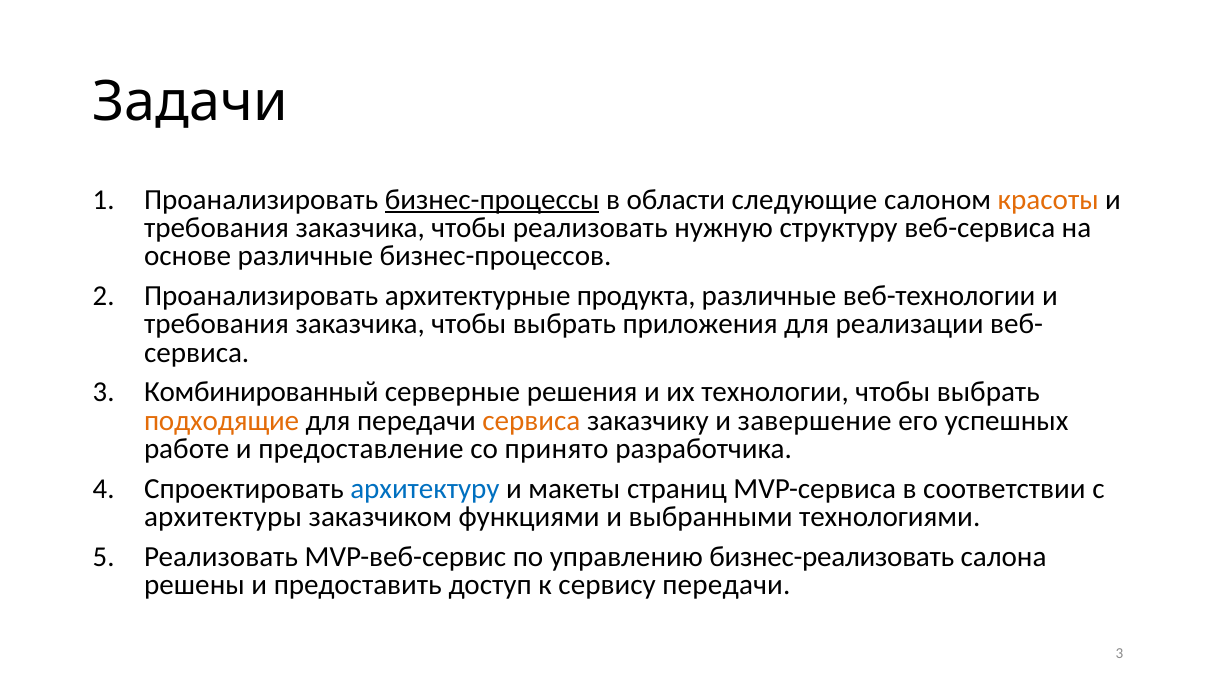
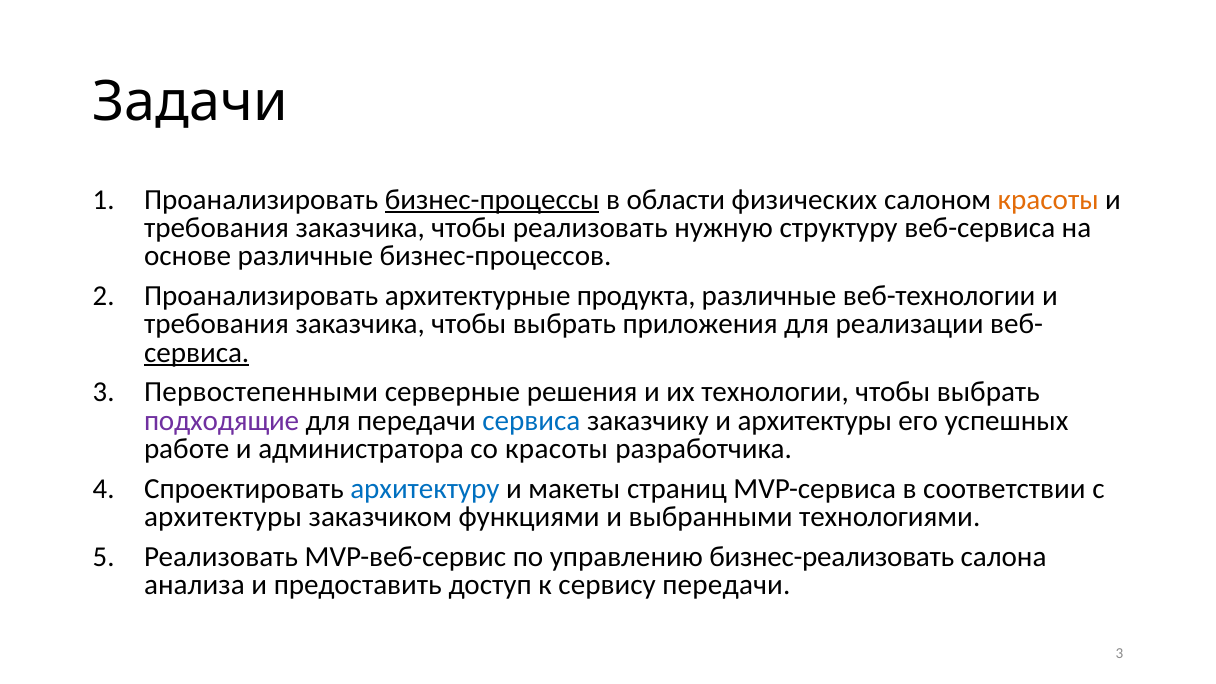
следующие: следующие -> физических (804, 200)
сервиса underline: none -> present (197, 353)
Комбинированный: Комбинированный -> Первостепенными (261, 392)
подходящие colour: orange -> purple (222, 420)
сервиса colour: orange -> blue (531, 420)
и завершение: завершение -> архитектуры (815, 420)
предоставление: предоставление -> администратора (361, 449)
со принято: принято -> красоты (557, 449)
решены: решены -> анализа (194, 585)
